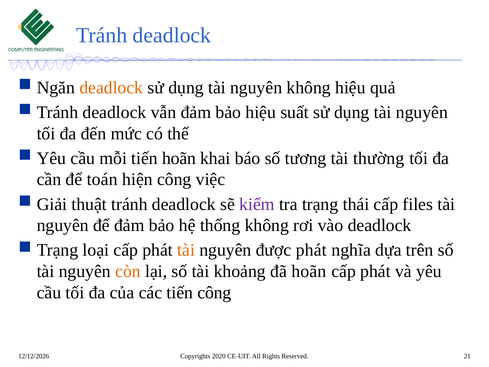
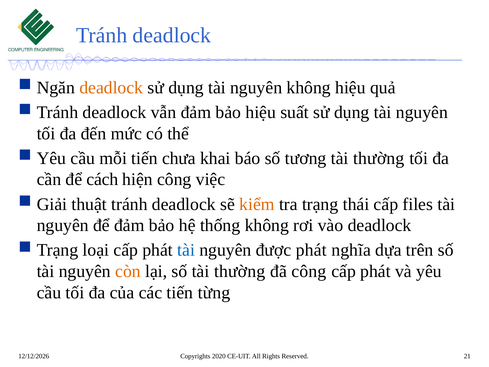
tiến hoãn: hoãn -> chưa (179, 158)
toán: toán -> cách (102, 179)
kiểm colour: purple -> orange (257, 204)
tài colour: orange -> blue (186, 250)
số tài khoảng: khoảng -> thường (240, 271)
đã hoãn: hoãn -> công (309, 271)
tiến công: công -> từng (214, 292)
